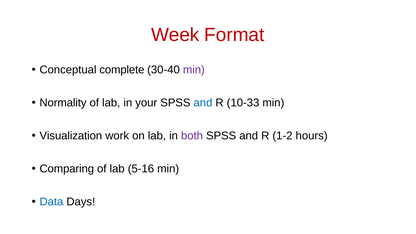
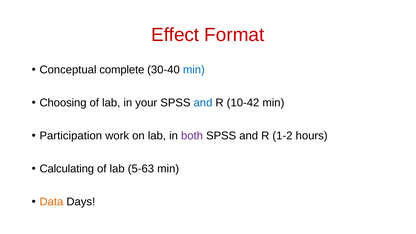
Week: Week -> Effect (175, 35)
min colour: purple -> blue (194, 70)
Normality: Normality -> Choosing (63, 103)
10-33: 10-33 -> 10-42 (243, 103)
Visualization: Visualization -> Participation (71, 136)
Comparing: Comparing -> Calculating (67, 169)
5-16: 5-16 -> 5-63 (141, 169)
Data colour: blue -> orange (51, 202)
